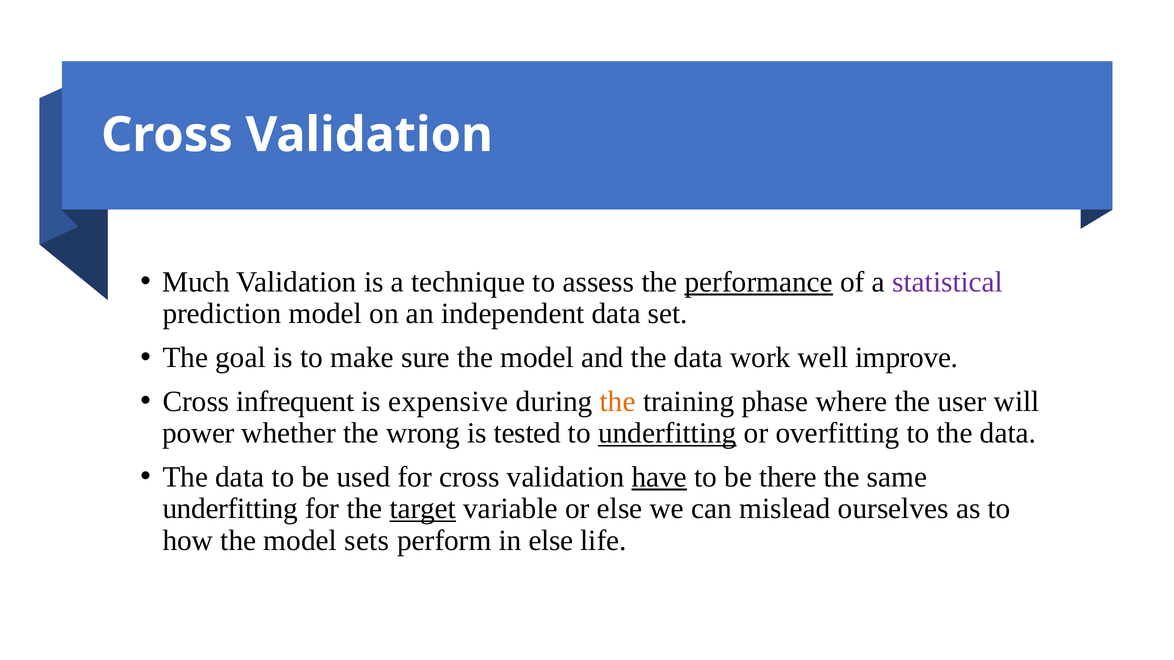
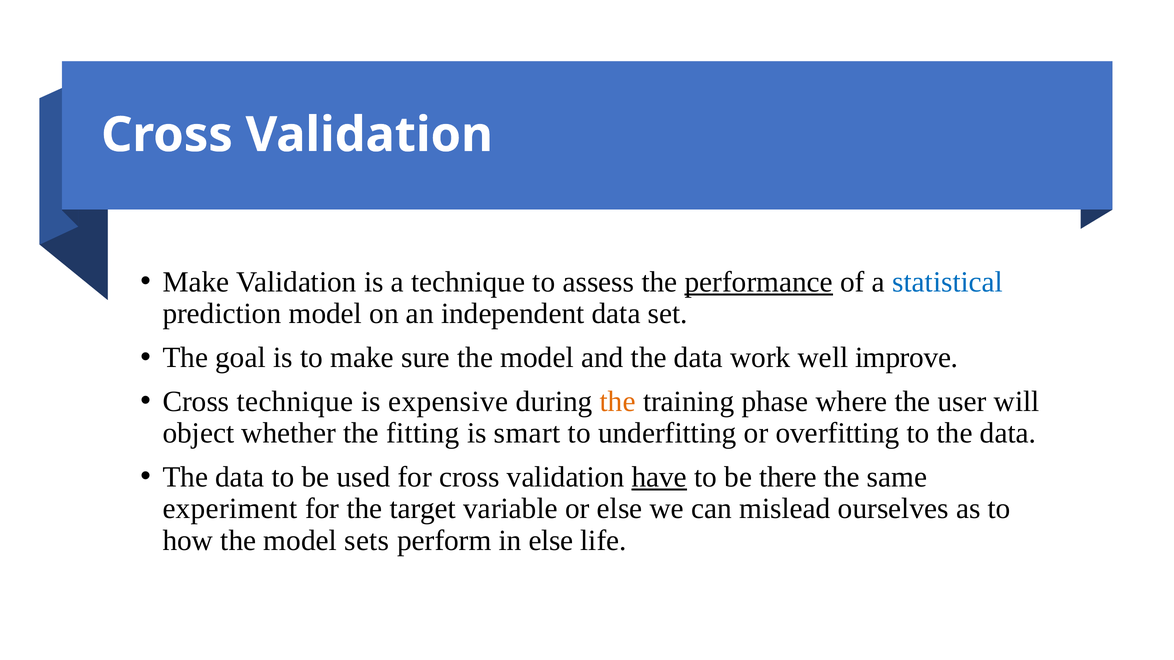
Much: Much -> Make (196, 282)
statistical colour: purple -> blue (948, 282)
Cross infrequent: infrequent -> technique (295, 402)
power: power -> object (198, 433)
wrong: wrong -> fitting (423, 433)
tested: tested -> smart (527, 433)
underfitting underline: present -> none (667, 433)
underfitting: underfitting -> experiment (230, 509)
target underline: present -> none (423, 509)
